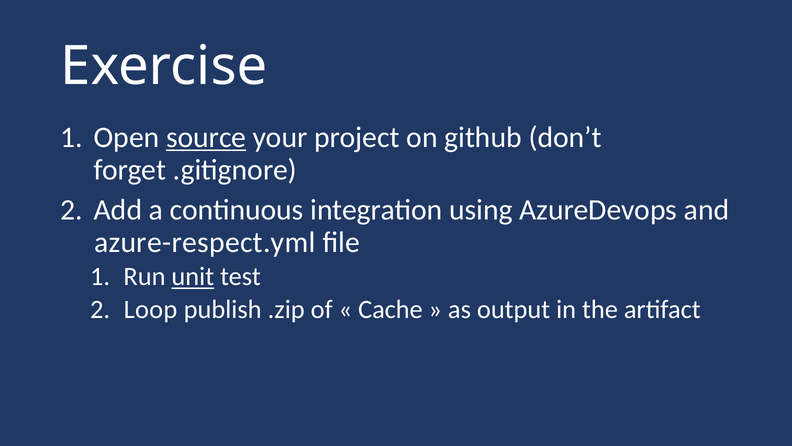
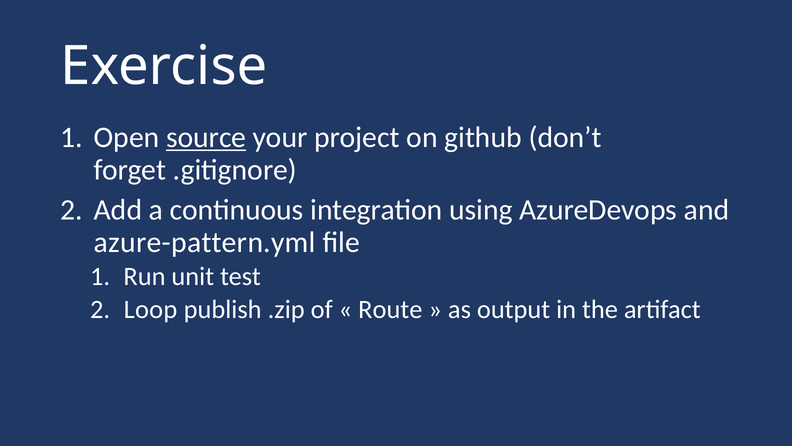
azure-respect.yml: azure-respect.yml -> azure-pattern.yml (205, 242)
unit underline: present -> none (193, 276)
Cache: Cache -> Route (390, 309)
